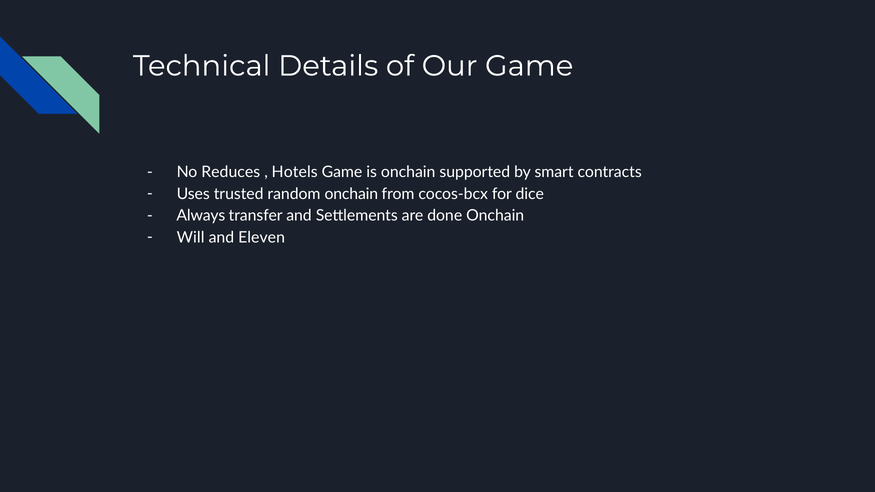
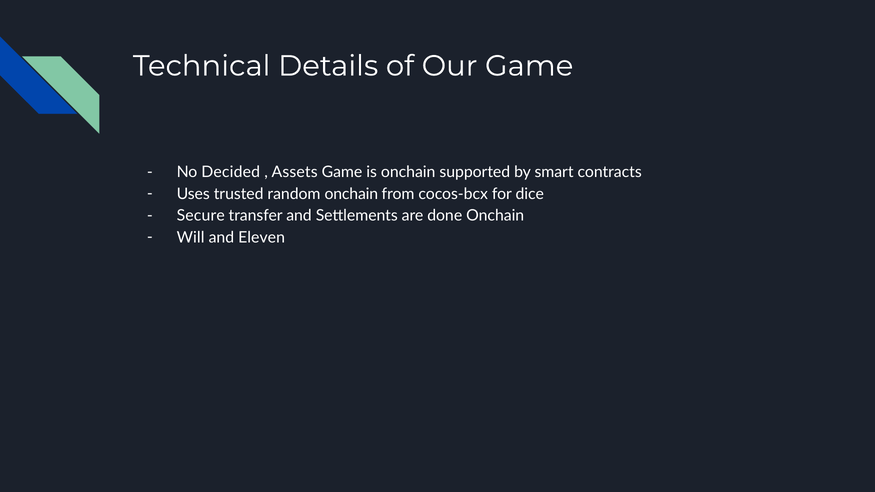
Reduces: Reduces -> Decided (231, 172)
Hotels: Hotels -> Assets (295, 172)
Always: Always -> Secure (201, 216)
